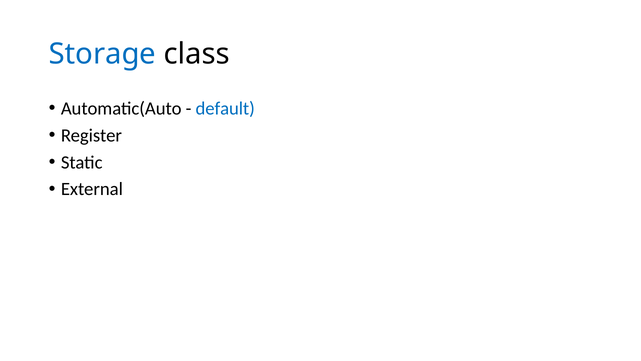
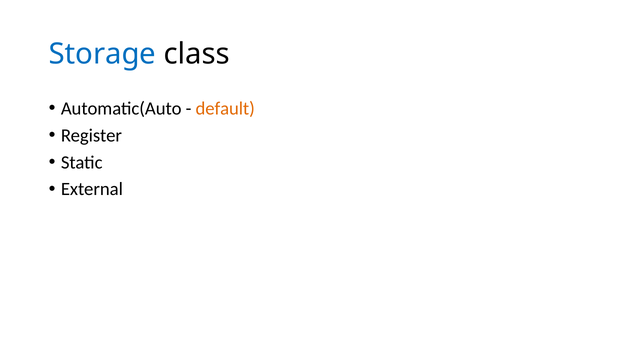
default colour: blue -> orange (225, 108)
